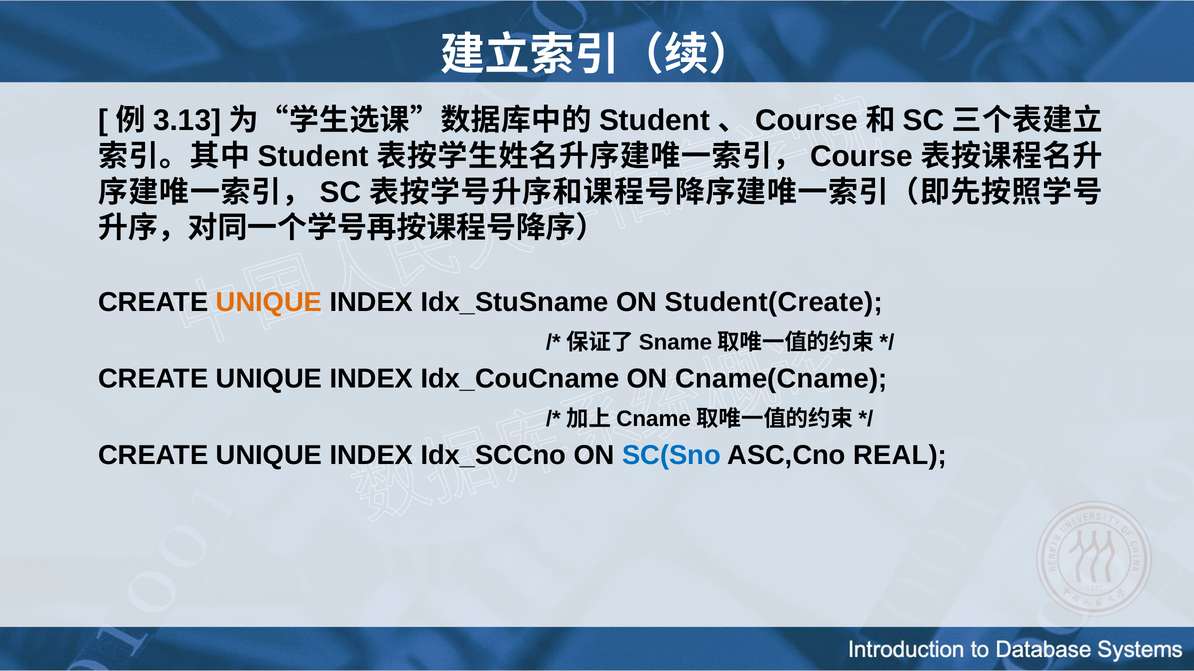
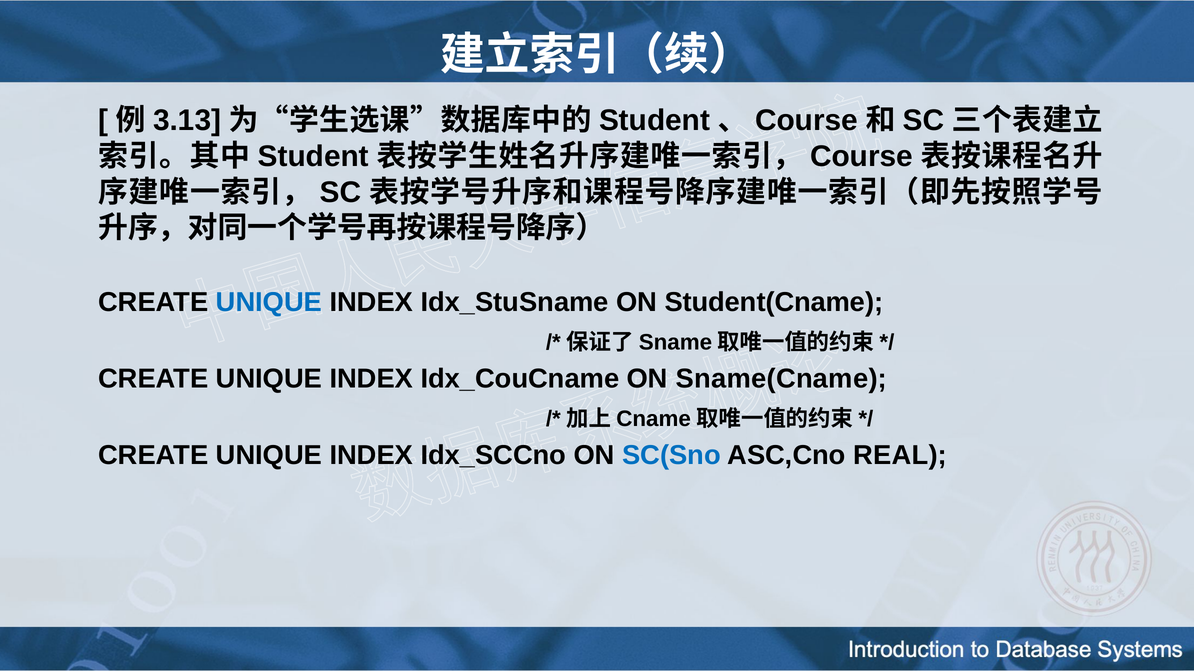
UNIQUE colour: orange -> blue (269, 303)
Student(Create: Student(Create -> Student(Cname (774, 303)
Cname(Cname: Cname(Cname -> Sname(Cname (781, 379)
